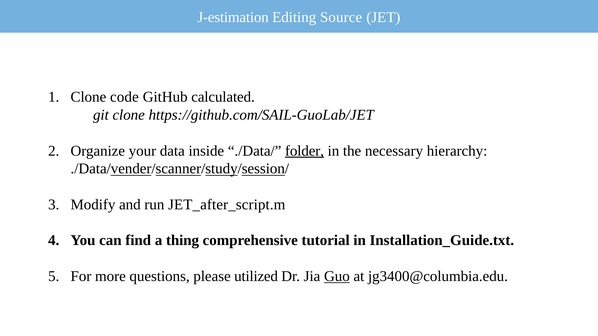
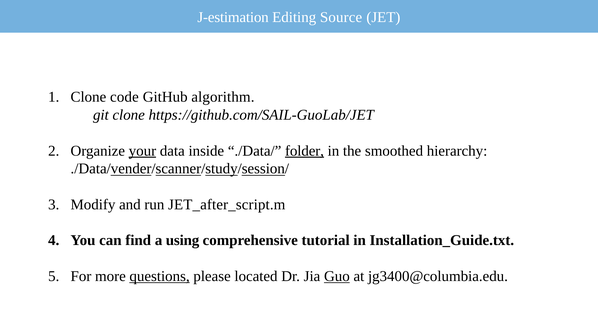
calculated: calculated -> algorithm (223, 97)
your underline: none -> present (142, 151)
necessary: necessary -> smoothed (394, 151)
thing: thing -> using (183, 241)
questions underline: none -> present (160, 277)
utilized: utilized -> located (256, 277)
